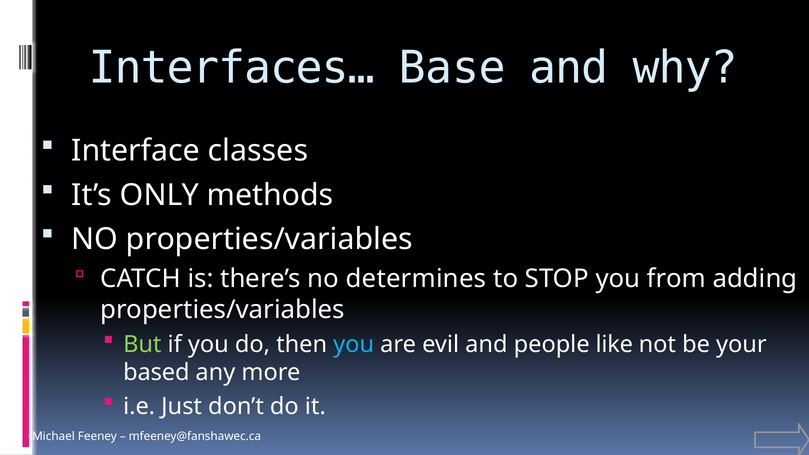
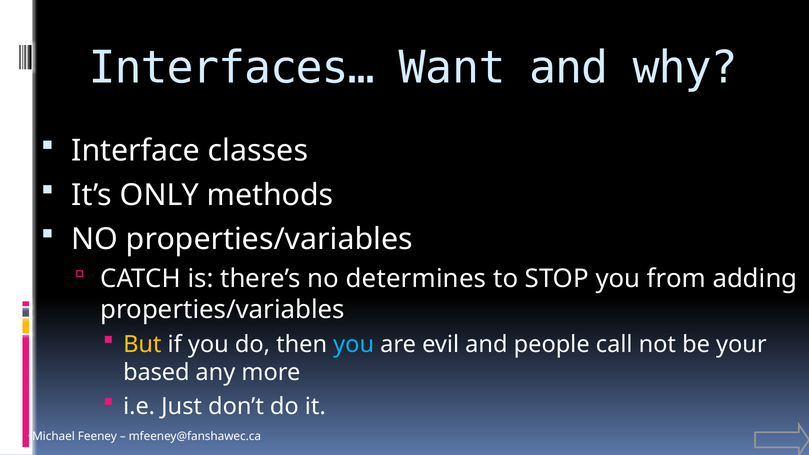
Base: Base -> Want (452, 68)
But colour: light green -> yellow (142, 344)
like: like -> call (614, 344)
